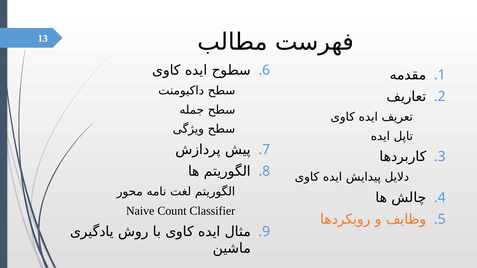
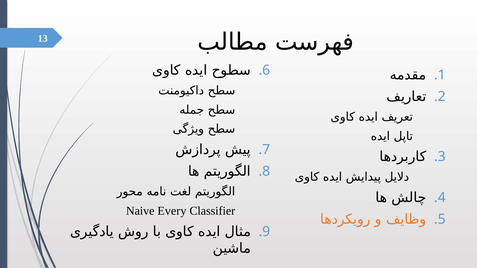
Count: Count -> Every (172, 211)
